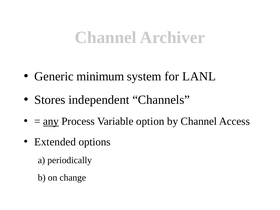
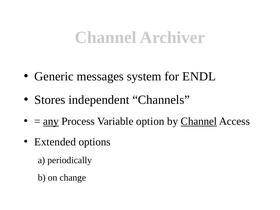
minimum: minimum -> messages (100, 76)
LANL: LANL -> ENDL (199, 76)
Channel underline: none -> present (199, 121)
